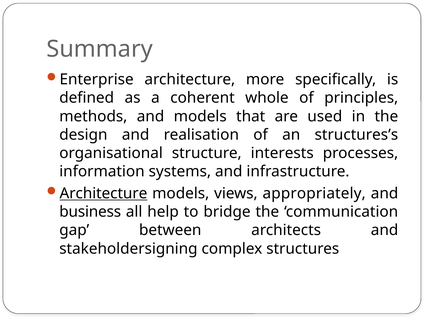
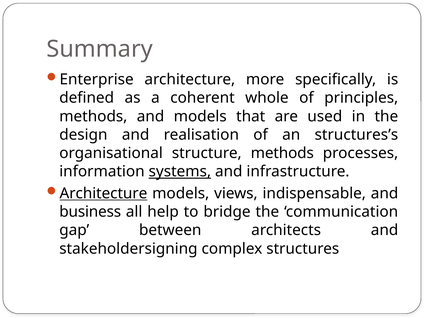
structure interests: interests -> methods (282, 153)
systems underline: none -> present (180, 172)
appropriately: appropriately -> indispensable (314, 193)
